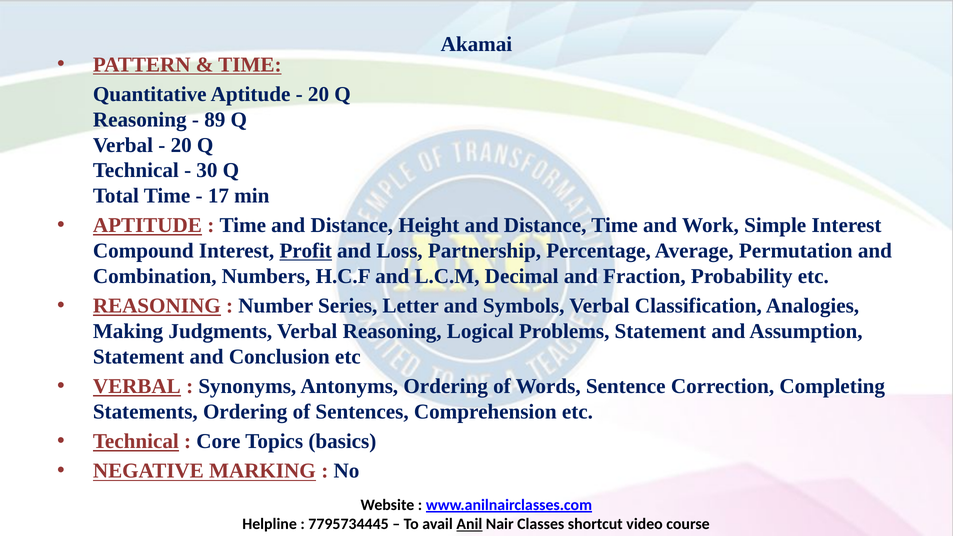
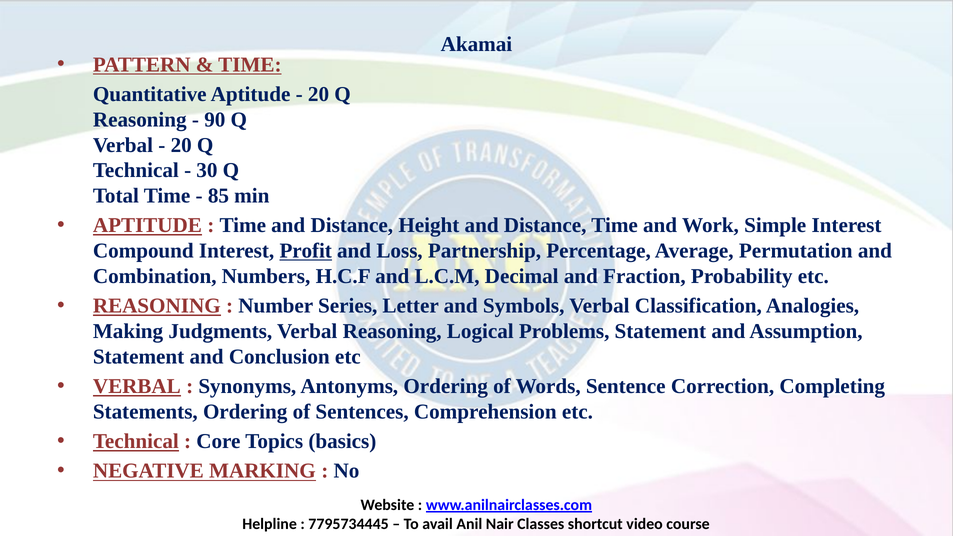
89: 89 -> 90 (215, 120)
17: 17 -> 85 (218, 196)
Anil underline: present -> none (469, 524)
